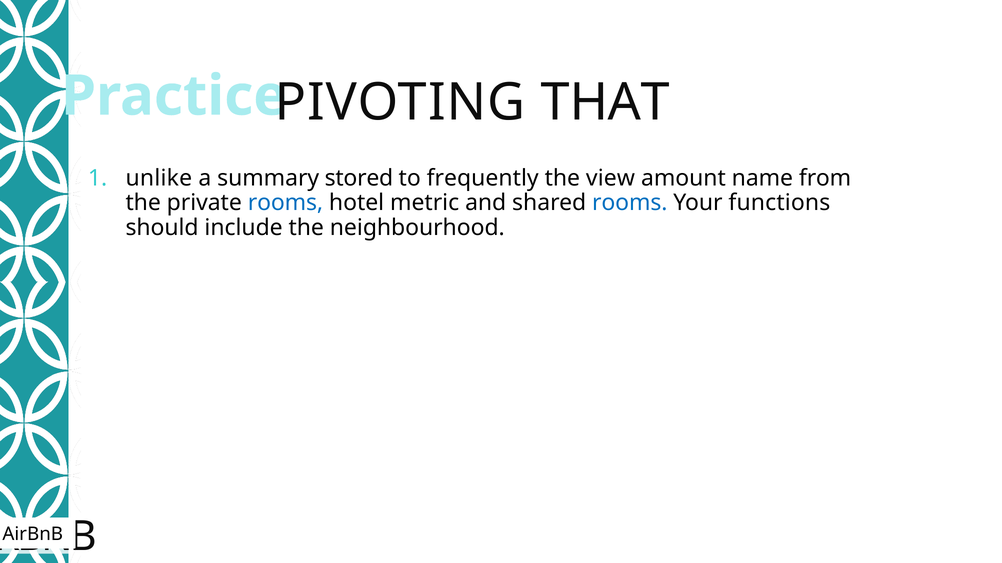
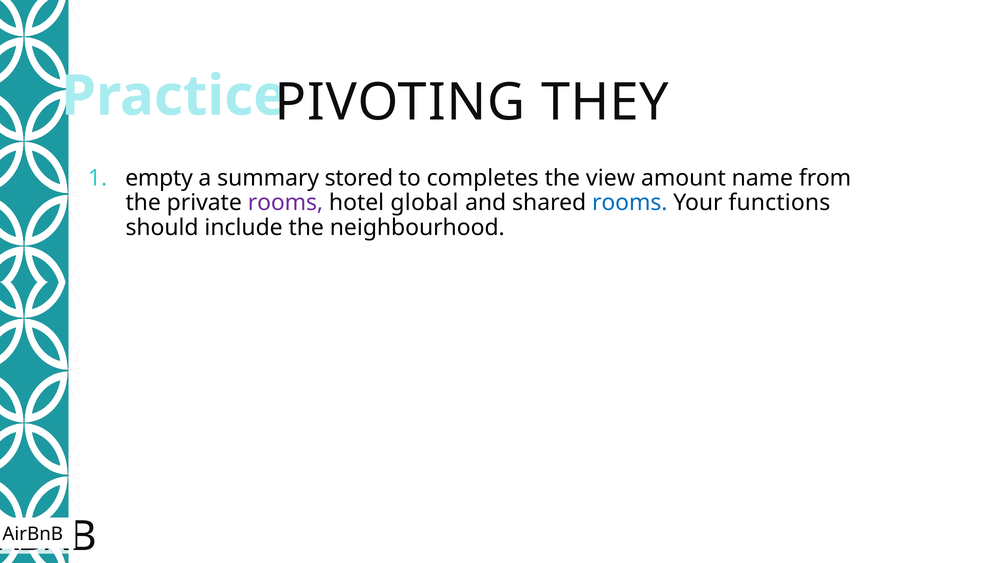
THAT: THAT -> THEY (605, 103)
unlike: unlike -> empty (159, 178)
frequently: frequently -> completes (483, 178)
rooms colour: blue -> purple (285, 203)
metric: metric -> global (425, 203)
